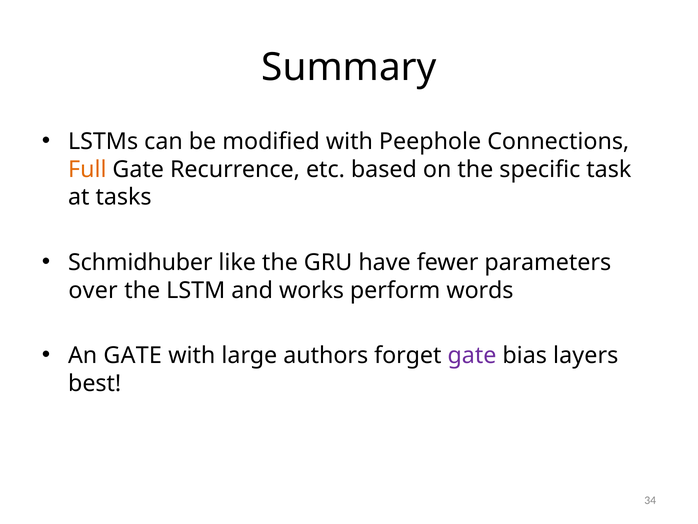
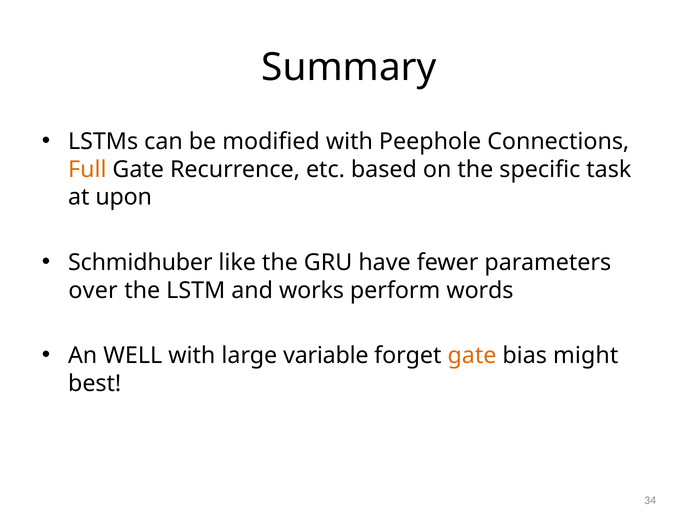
tasks: tasks -> upon (124, 197)
An GATE: GATE -> WELL (133, 355)
authors: authors -> variable (326, 355)
gate colour: purple -> orange (472, 355)
layers: layers -> might (586, 355)
